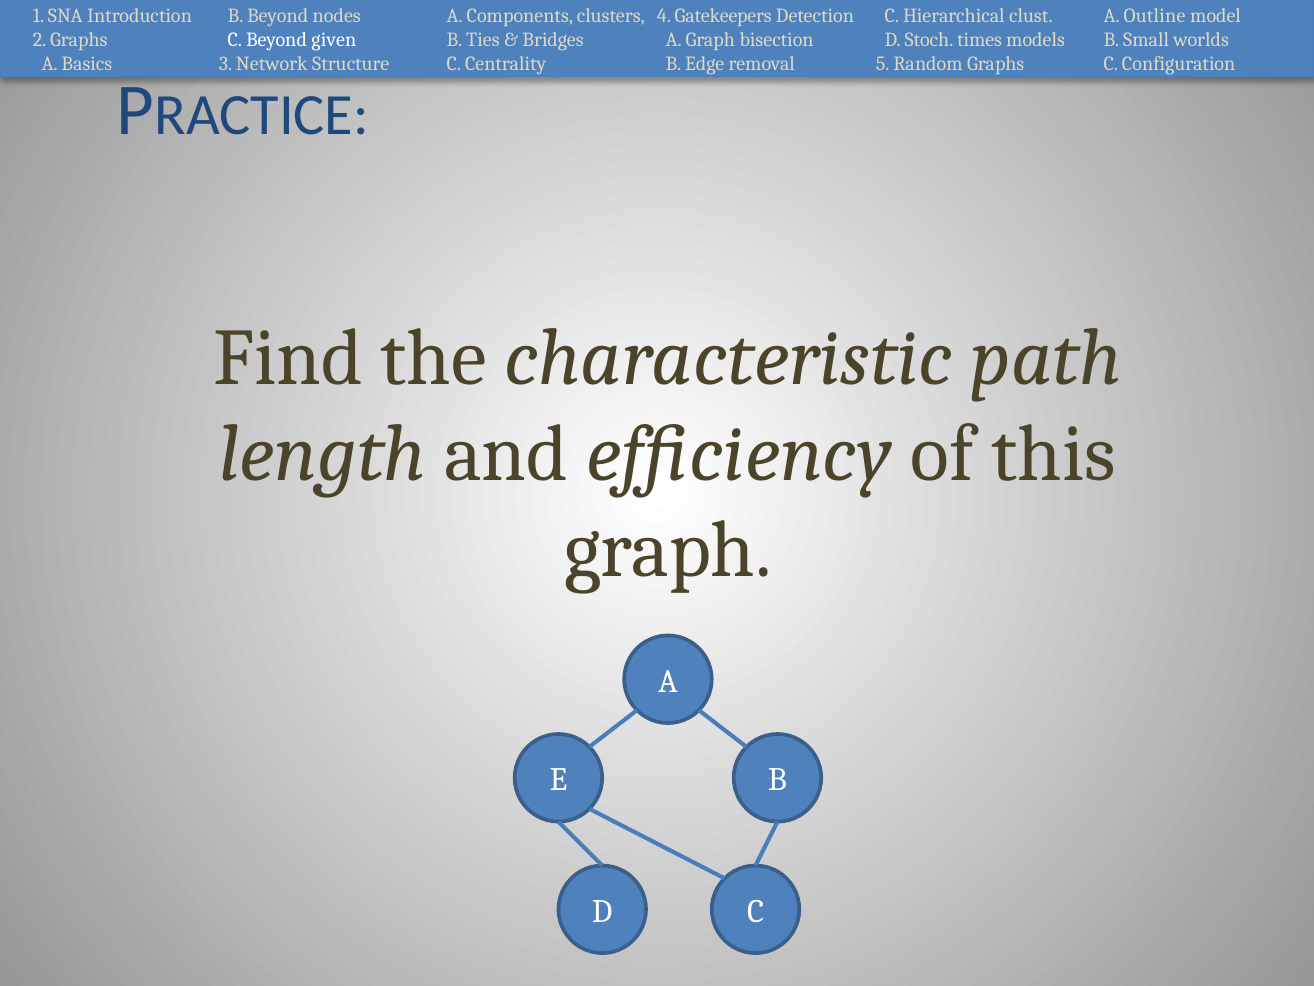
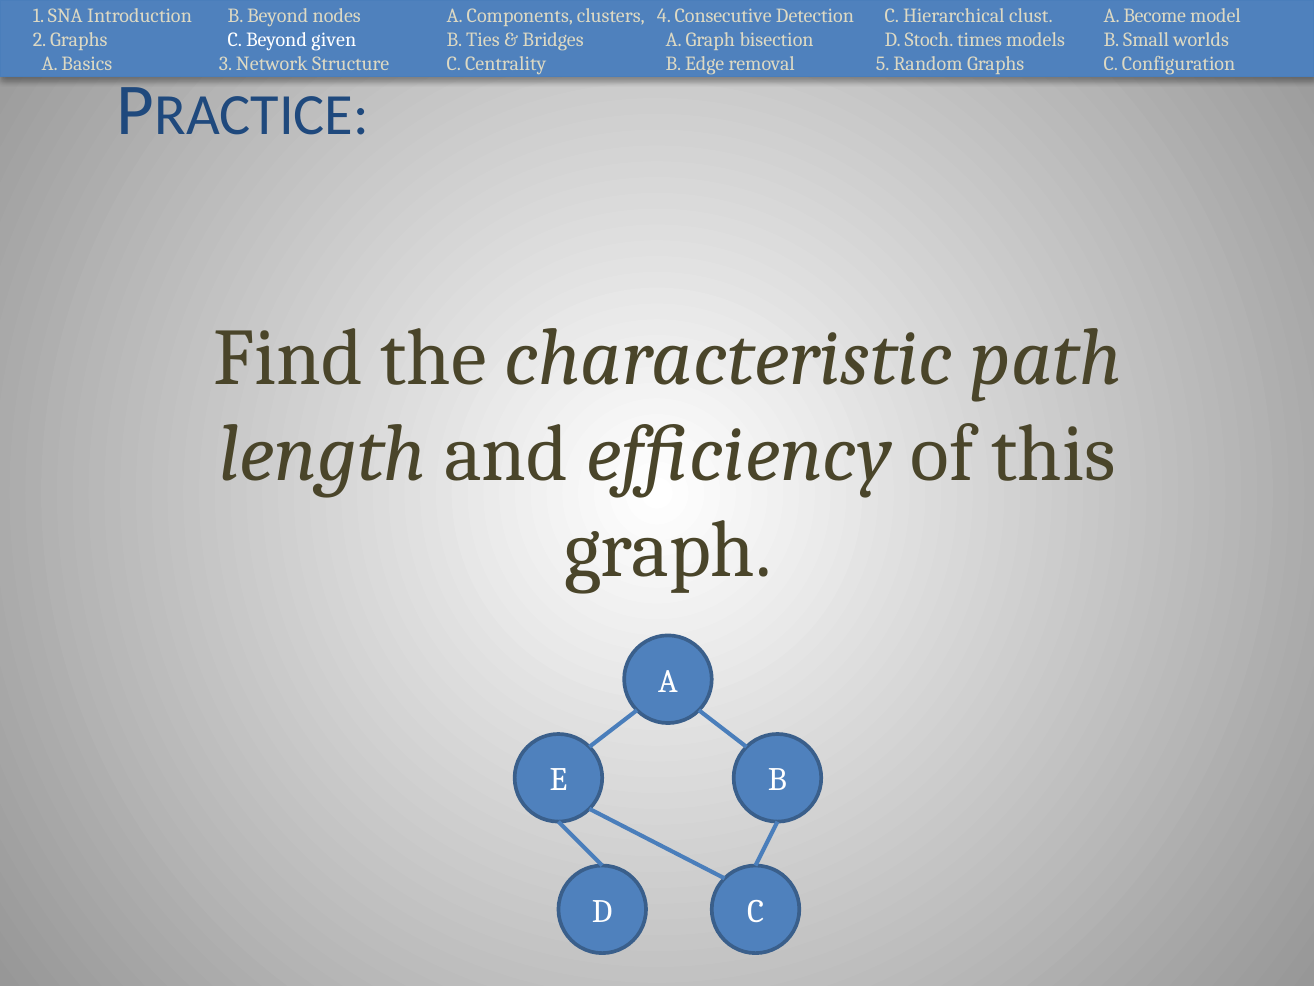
Gatekeepers: Gatekeepers -> Consecutive (723, 16)
Outline: Outline -> Become (1155, 16)
